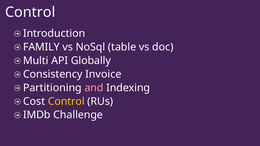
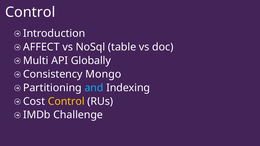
FAMILY: FAMILY -> AFFECT (41, 47)
Invoice: Invoice -> Mongo (103, 74)
and colour: pink -> light blue (94, 88)
